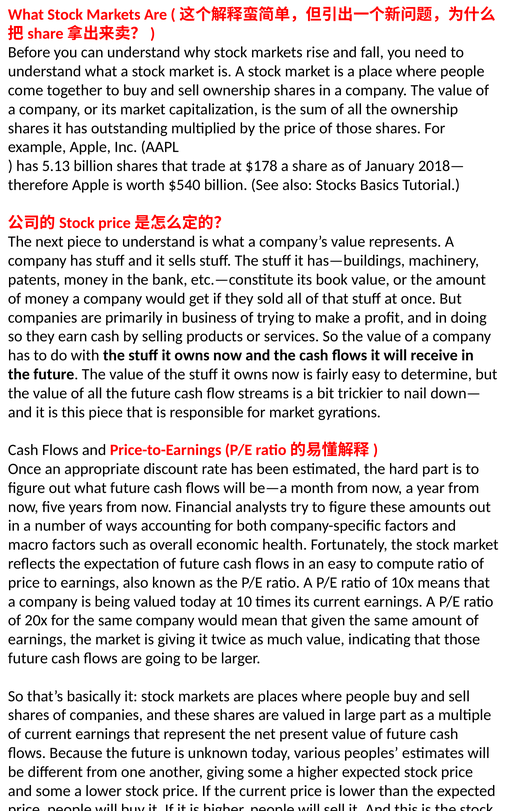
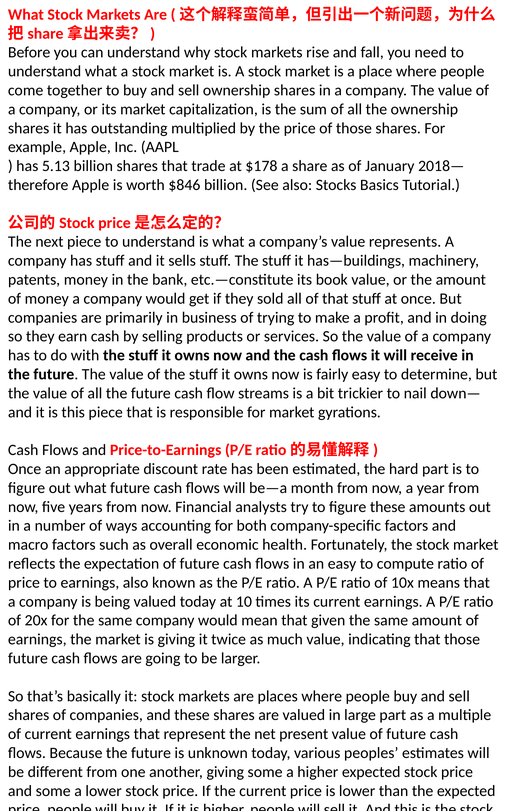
$540: $540 -> $846 (184, 185)
